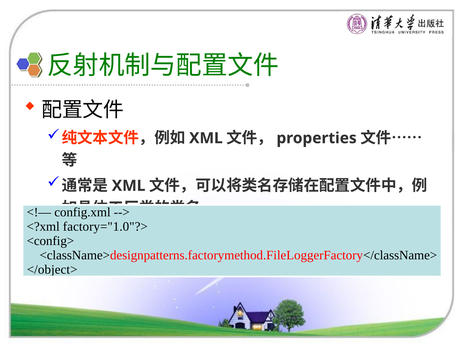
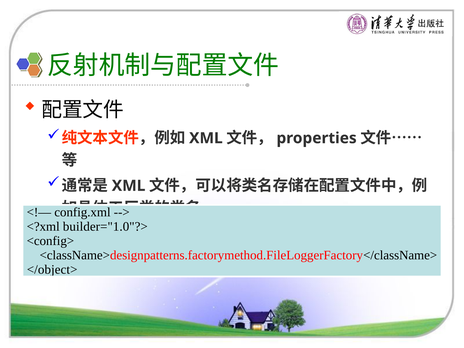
factory="1.0"?>: factory="1.0"?> -> builder="1.0"?> (105, 227)
